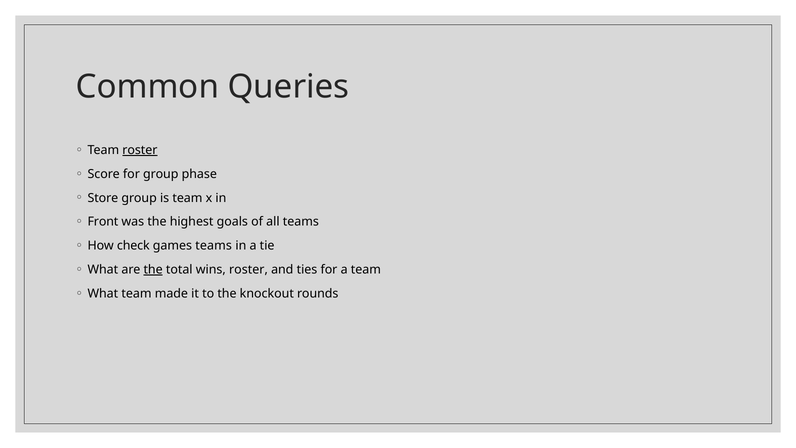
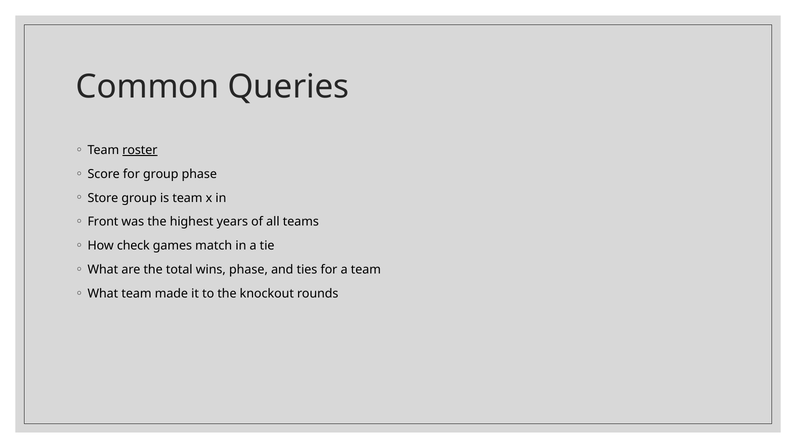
goals: goals -> years (232, 222)
games teams: teams -> match (214, 246)
the underline: present -> none (153, 270)
wins roster: roster -> phase (248, 270)
